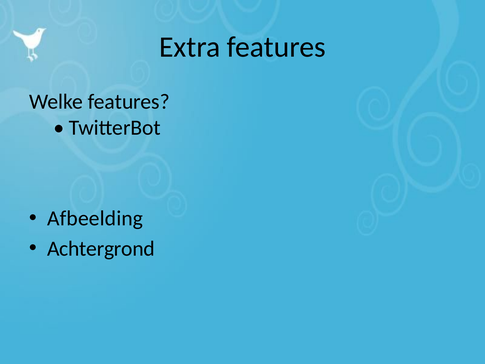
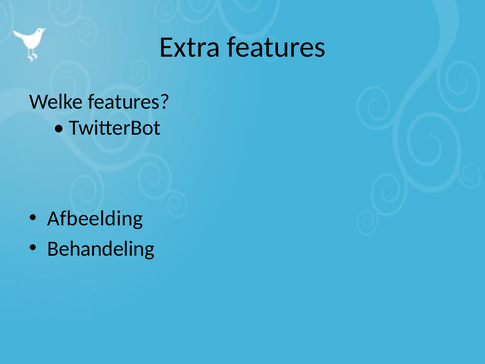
Achtergrond: Achtergrond -> Behandeling (101, 248)
